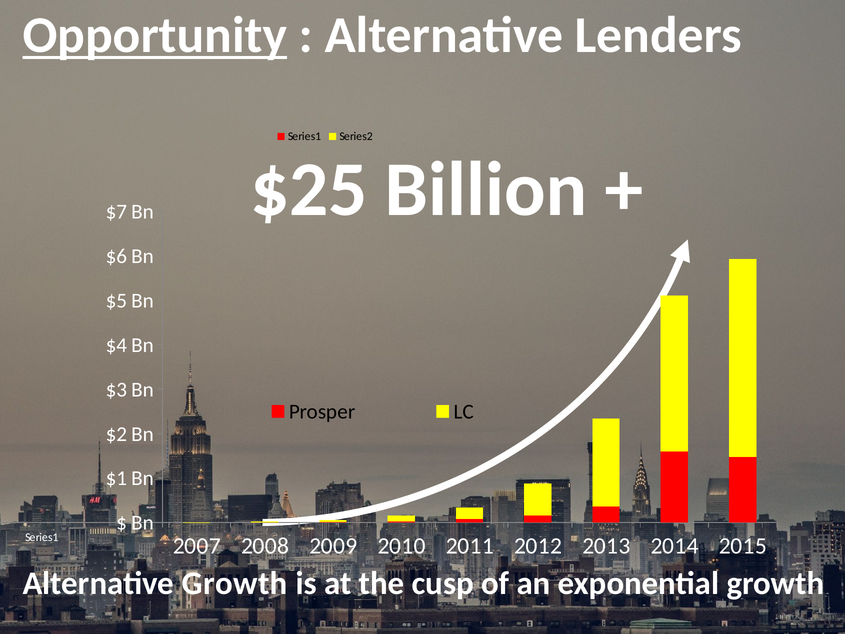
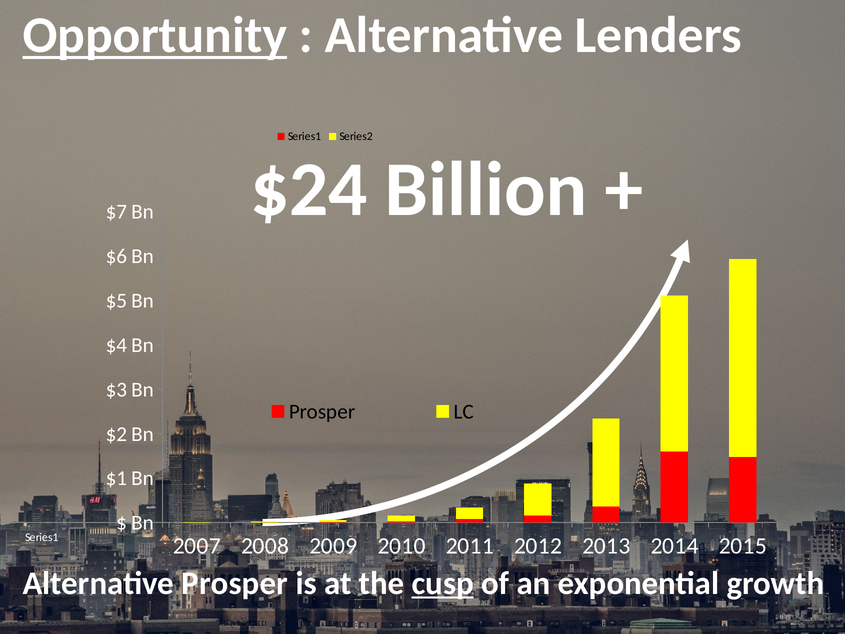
$25: $25 -> $24 (309, 190)
Alternative Growth: Growth -> Prosper (235, 583)
cusp underline: none -> present (443, 583)
